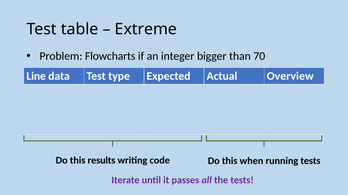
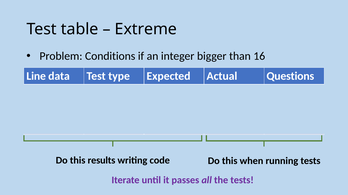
Flowcharts: Flowcharts -> Conditions (110, 56)
70: 70 -> 16 (259, 56)
Overview: Overview -> Questions (290, 76)
